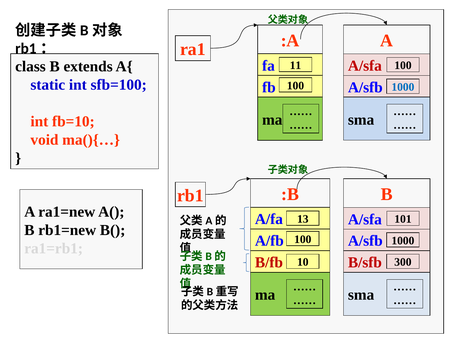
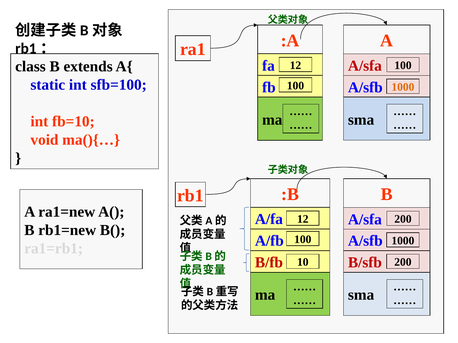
fa 11: 11 -> 12 (295, 65)
1000 colour: blue -> orange (403, 87)
A/fa 13: 13 -> 12 (303, 219)
A/sfa 101: 101 -> 200 (403, 219)
B/sfb 300: 300 -> 200 (403, 263)
